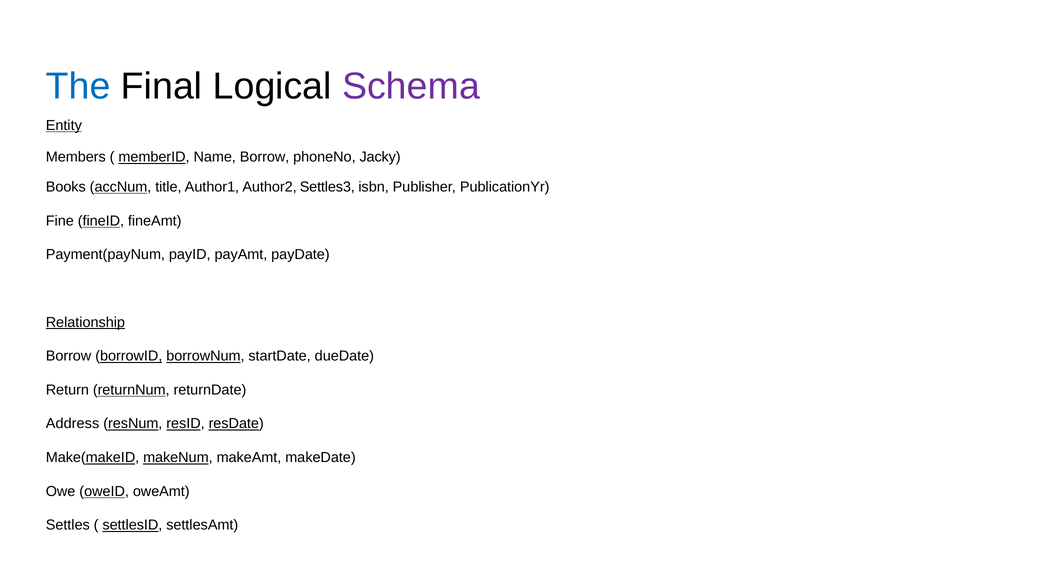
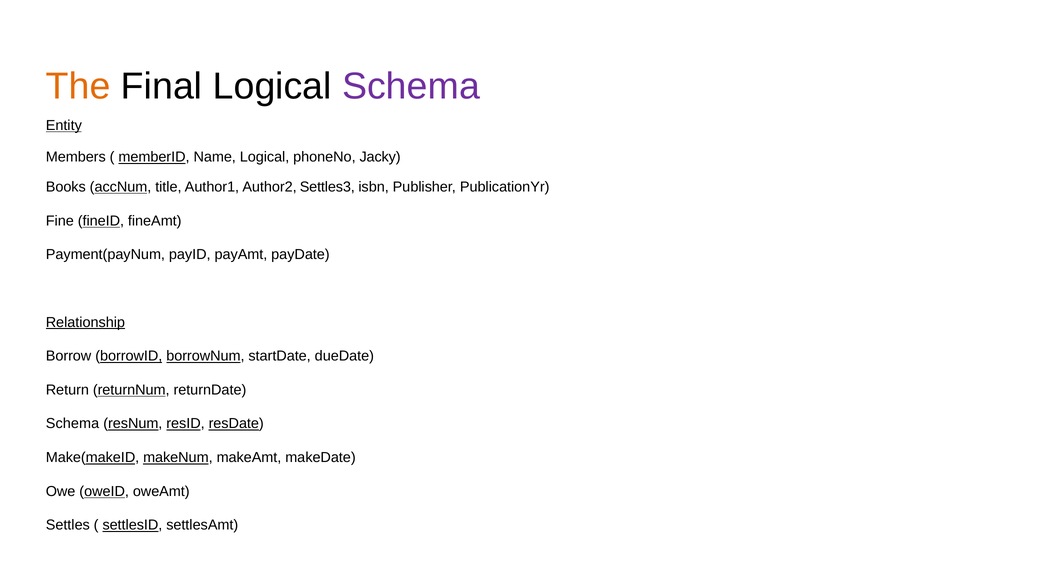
The colour: blue -> orange (78, 86)
Name Borrow: Borrow -> Logical (265, 157)
Address: Address -> Schema (73, 424)
